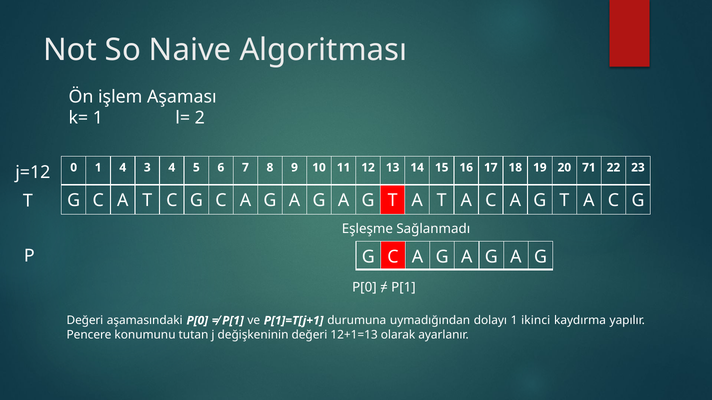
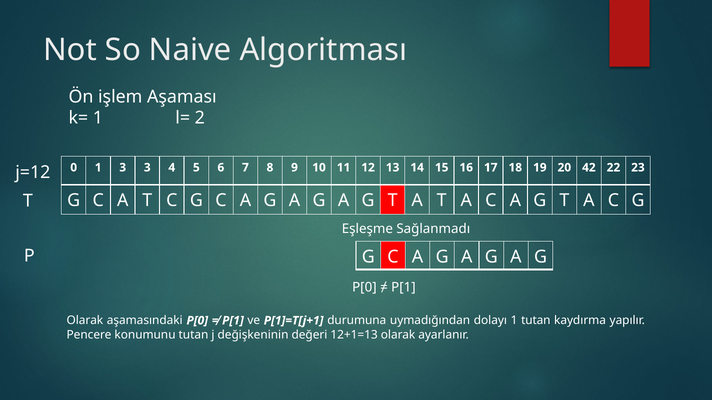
1 4: 4 -> 3 (123, 168)
71: 71 -> 42 (589, 168)
Değeri: Değeri -> Olarak (85, 321)
1 ikinci: ikinci -> tutan (536, 321)
